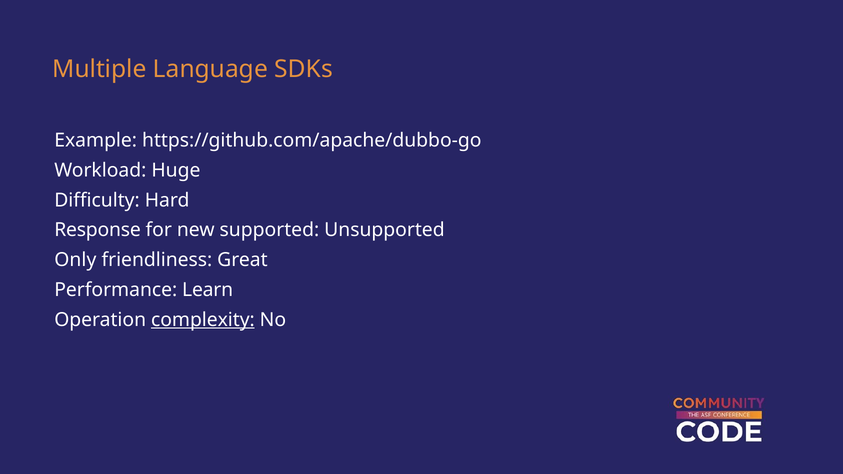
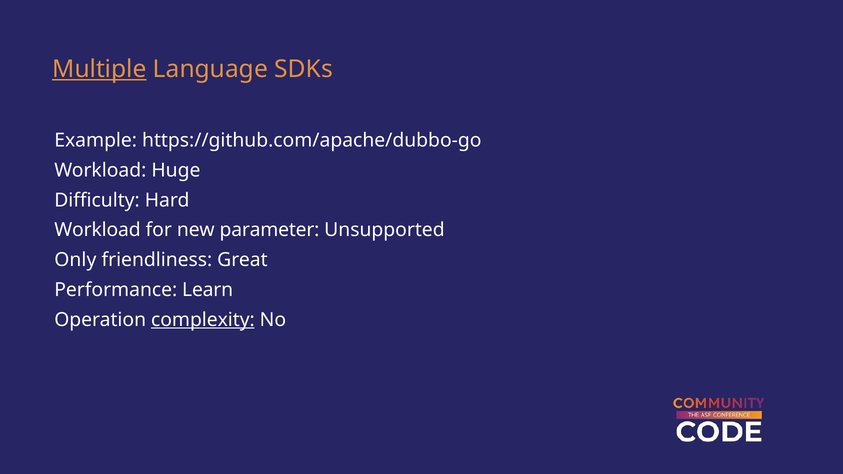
Multiple underline: none -> present (99, 69)
Response: Response -> Workload (97, 230)
supported: supported -> parameter (269, 230)
